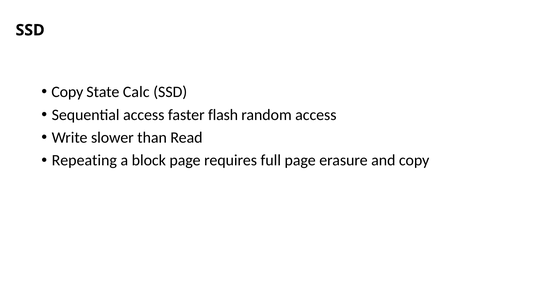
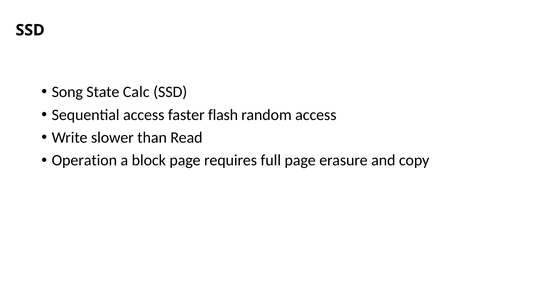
Copy: Copy -> Song (67, 92)
Repeating: Repeating -> Operation (84, 160)
